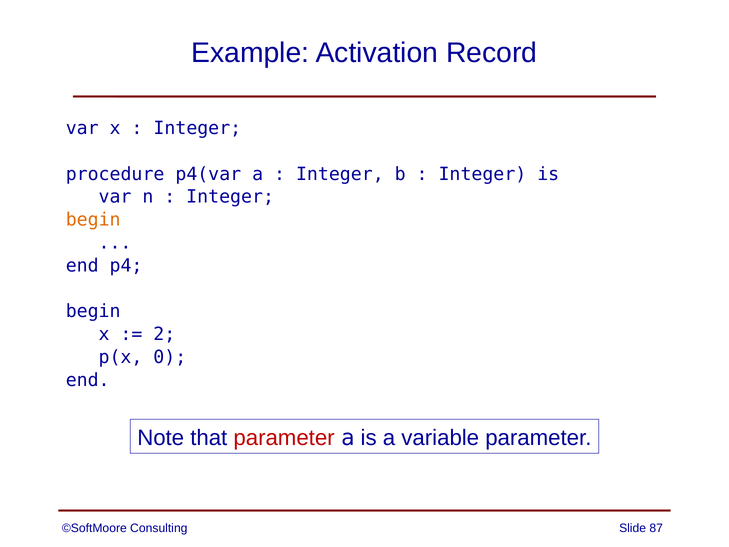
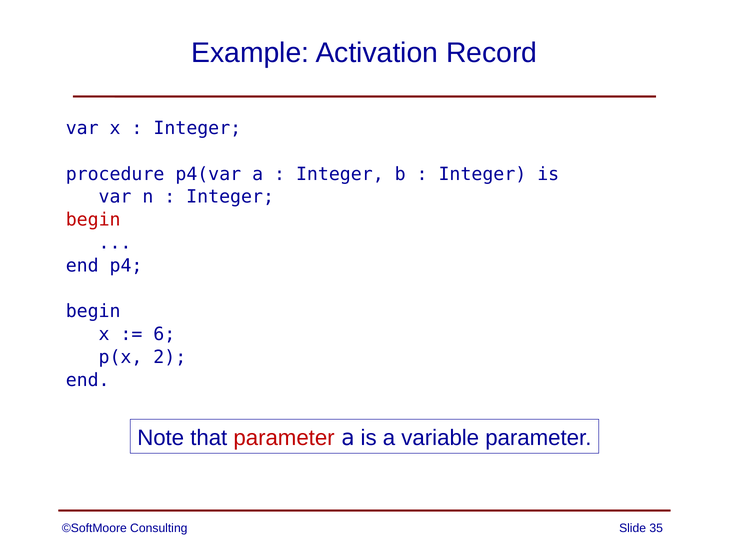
begin colour: orange -> red (93, 220)
2: 2 -> 6 (164, 334)
0: 0 -> 2 (170, 357)
87: 87 -> 35 (656, 528)
